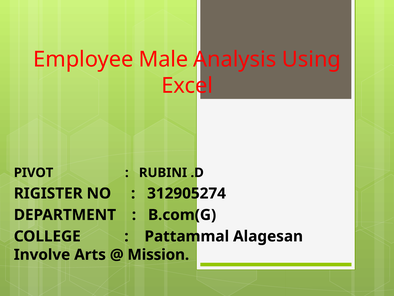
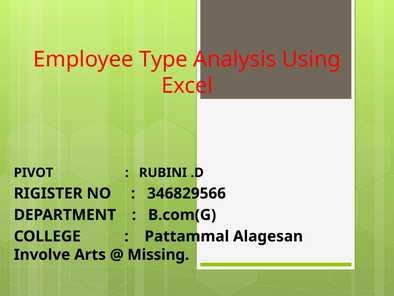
Male: Male -> Type (163, 59)
312905274: 312905274 -> 346829566 (187, 193)
Mission: Mission -> Missing (158, 254)
